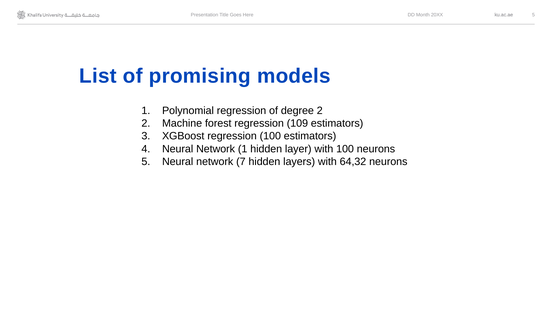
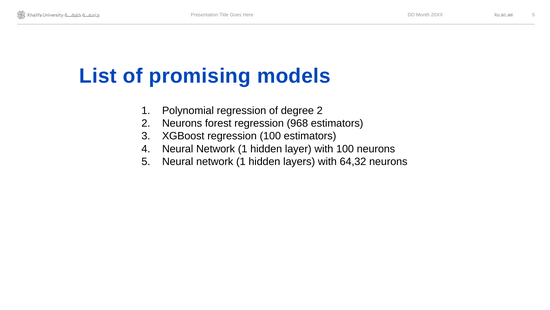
2 Machine: Machine -> Neurons (182, 123)
109: 109 -> 968 (297, 123)
5 Neural network 7: 7 -> 1 (241, 161)
